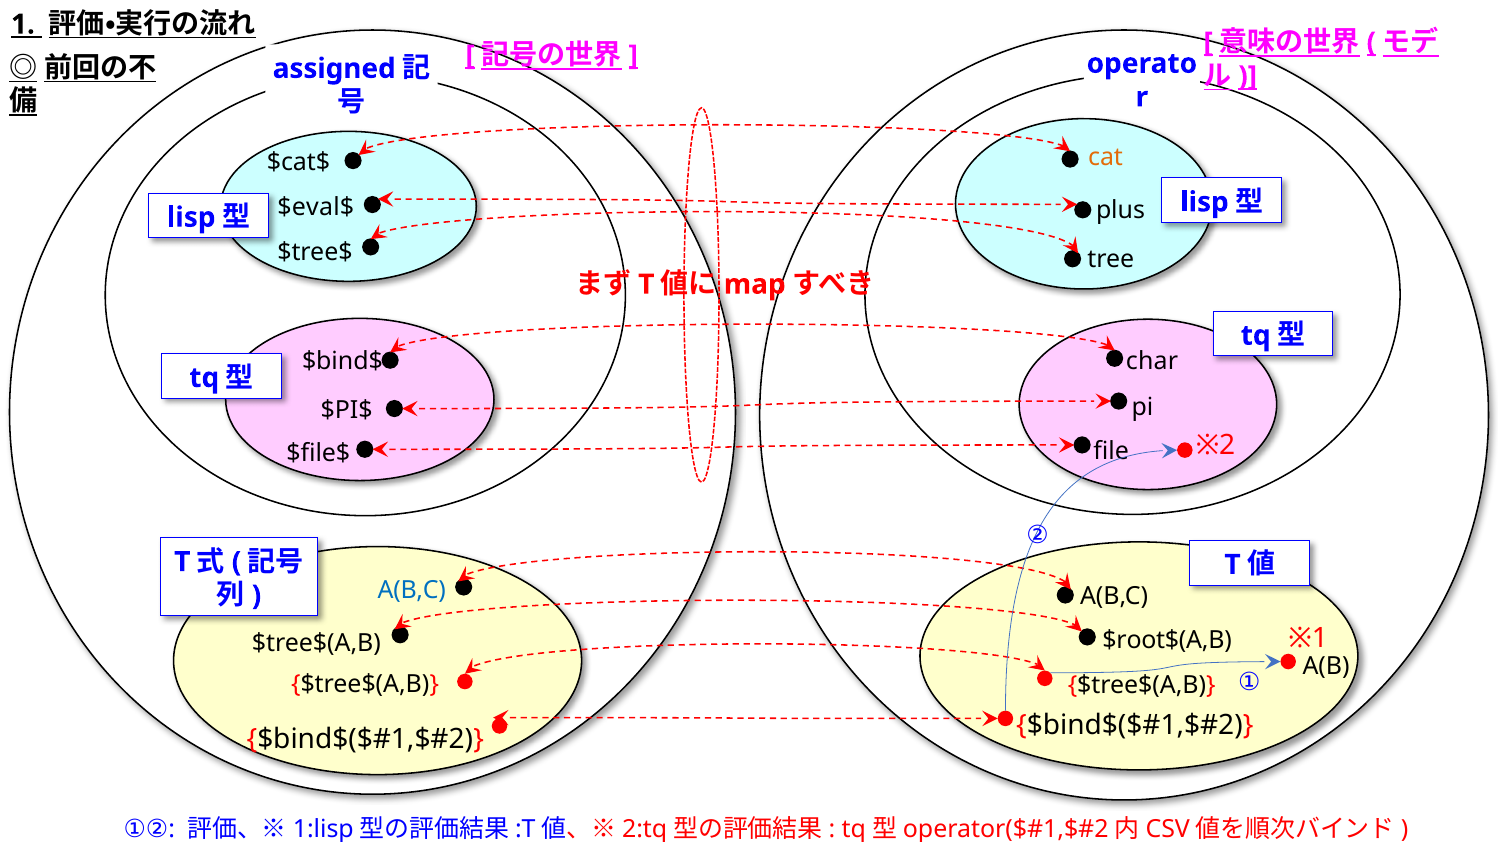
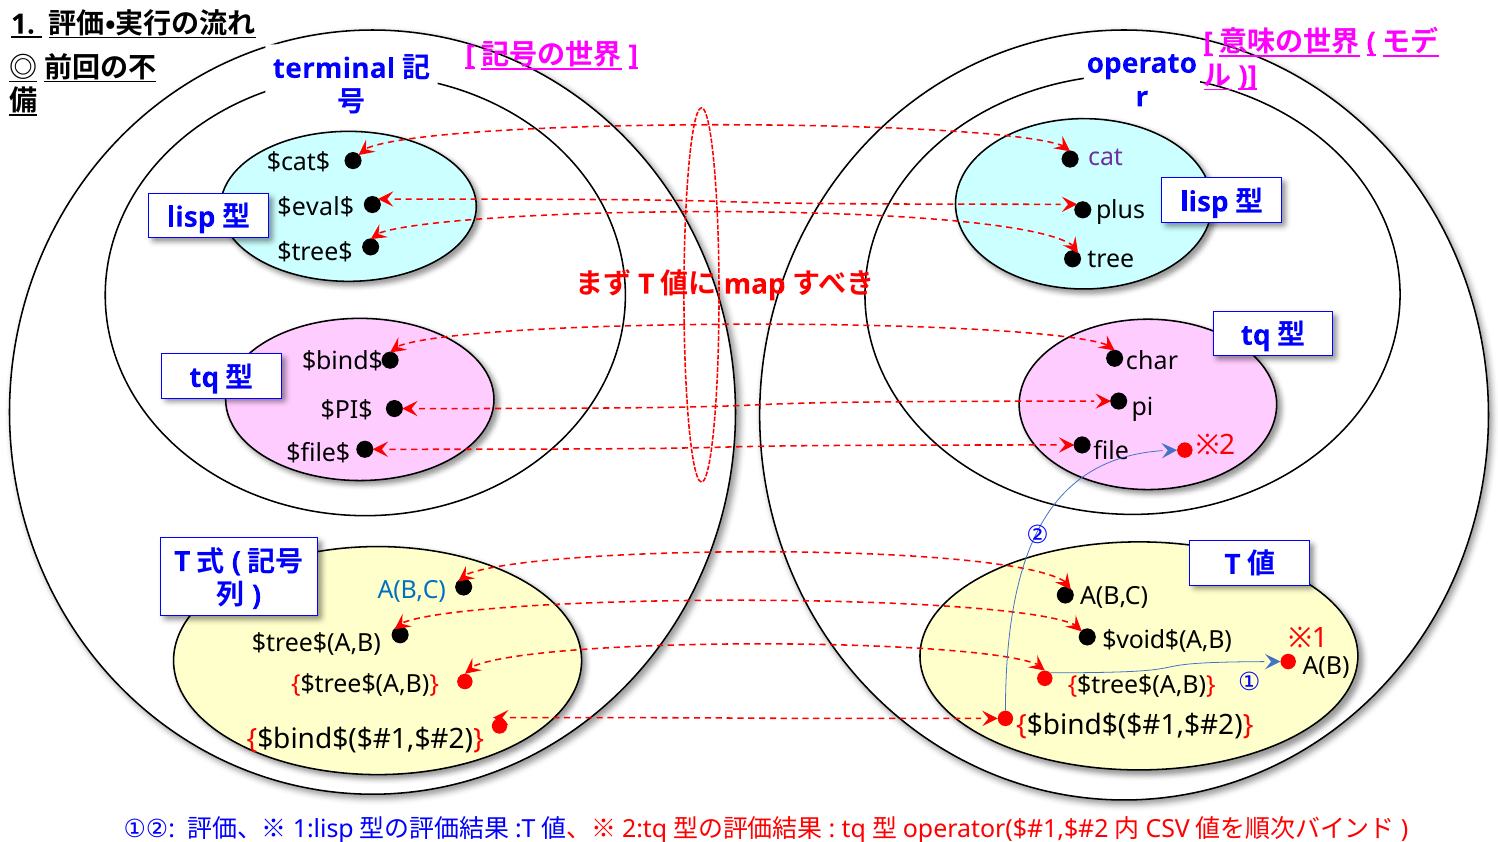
assigned: assigned -> terminal (334, 69)
cat colour: orange -> purple (1106, 157)
$root$(A,B: $root$(A,B -> $void$(A,B (1167, 641)
